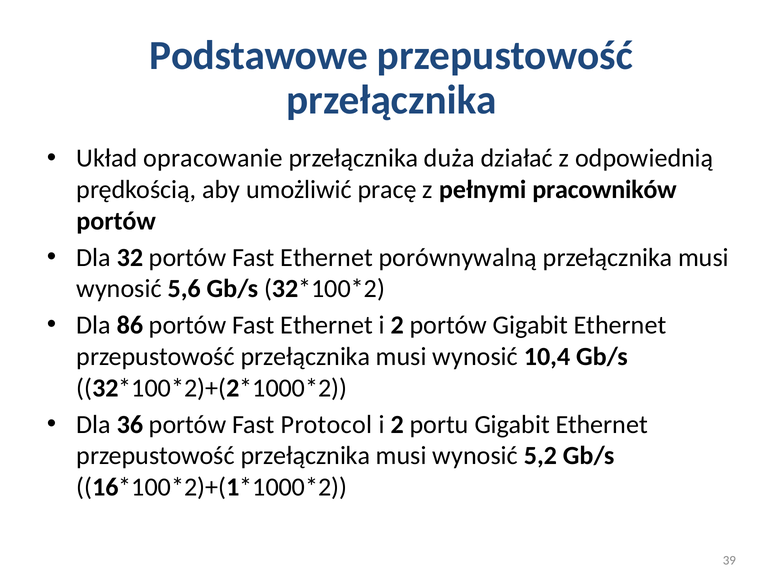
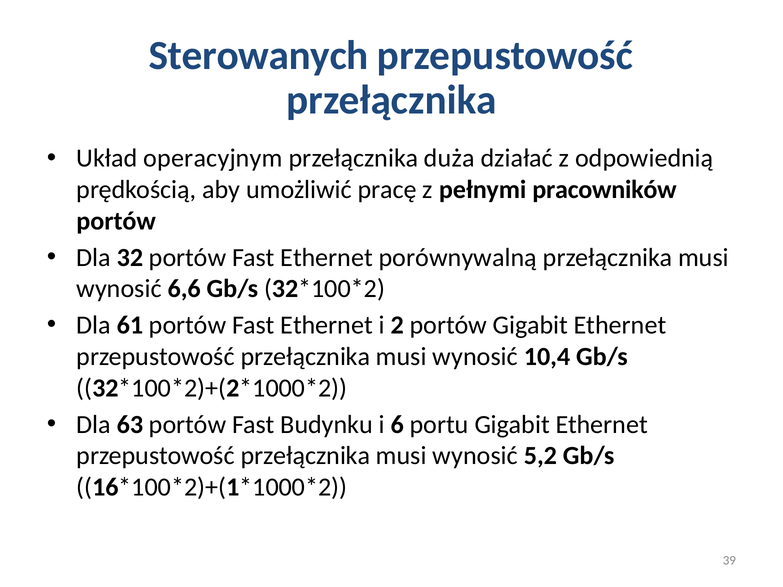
Podstawowe: Podstawowe -> Sterowanych (259, 56)
opracowanie: opracowanie -> operacyjnym (213, 158)
5,6: 5,6 -> 6,6 (184, 289)
86: 86 -> 61 (130, 325)
36: 36 -> 63 (130, 425)
Protocol: Protocol -> Budynku (327, 425)
2: 2 -> 6 (397, 425)
